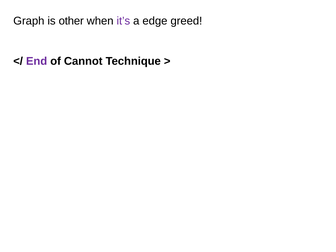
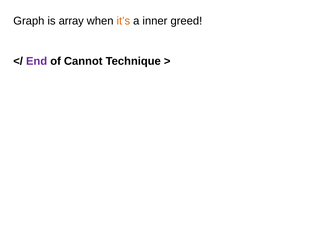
other: other -> array (71, 21)
it’s colour: purple -> orange (123, 21)
edge: edge -> inner (155, 21)
